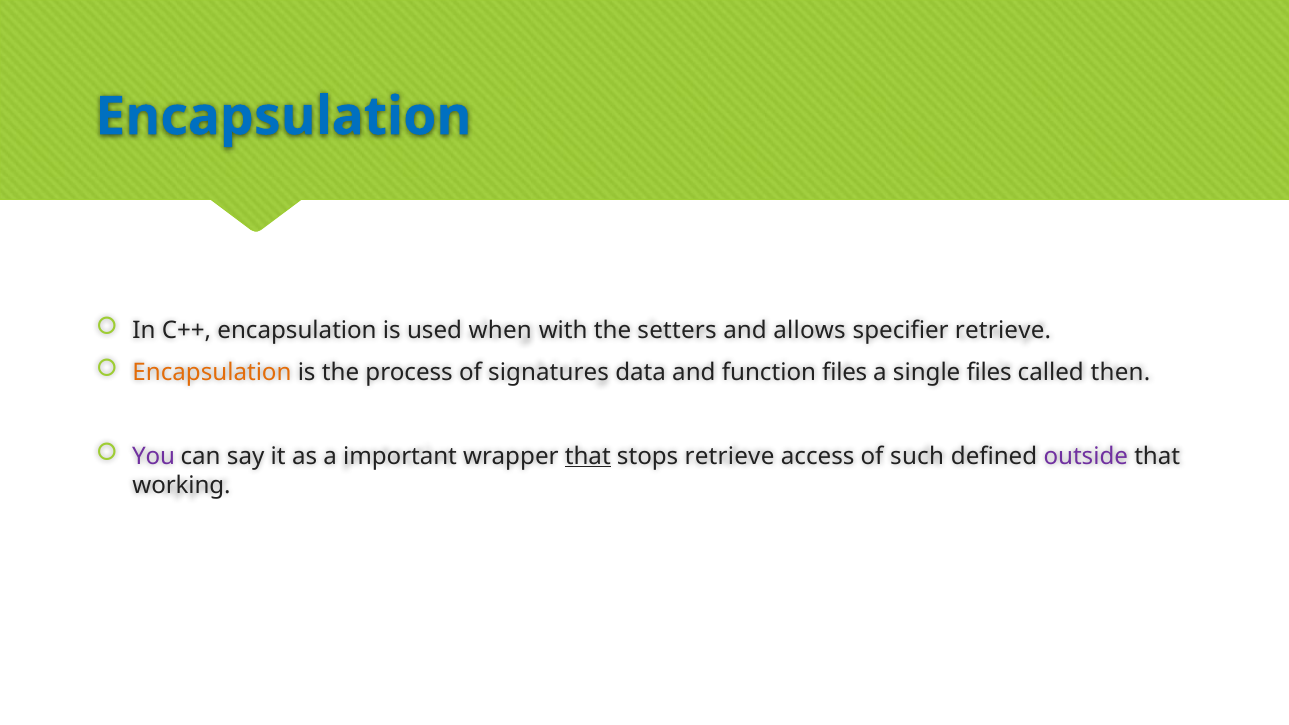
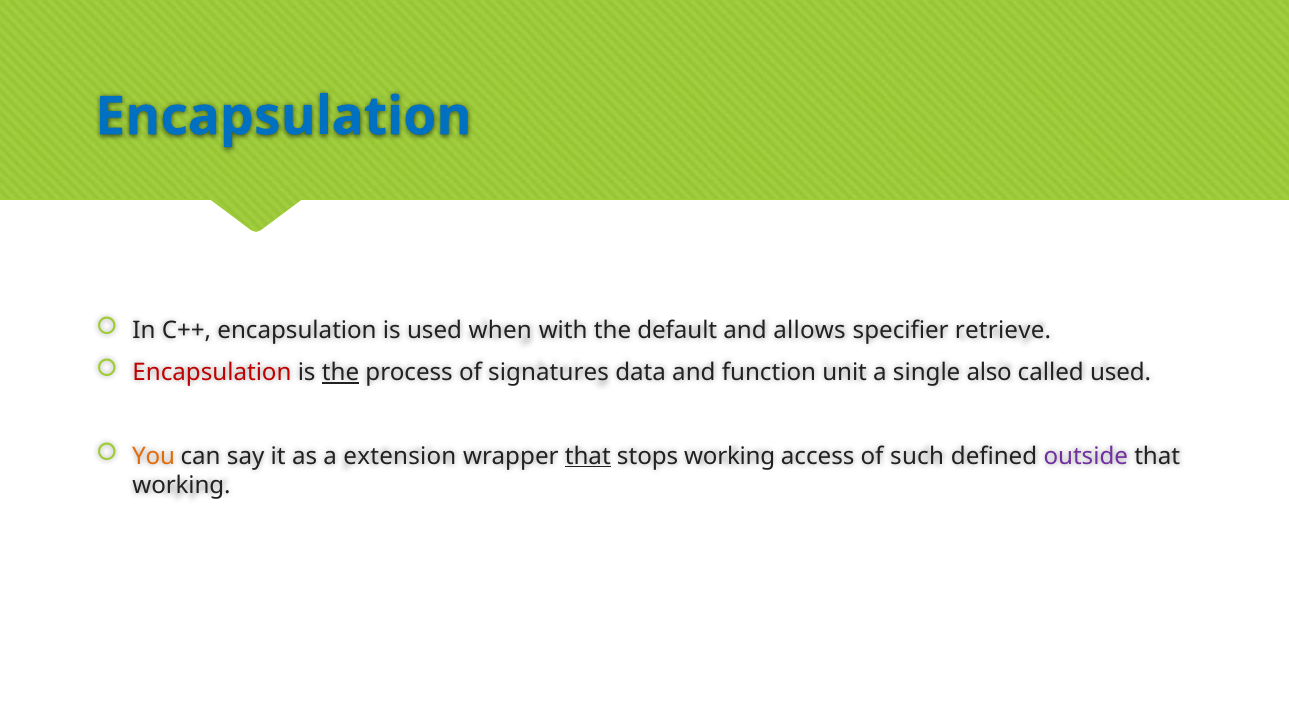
setters: setters -> default (677, 331)
Encapsulation colour: orange -> red (212, 372)
the underline: none -> present (340, 372)
function files: files -> unit (845, 372)
single files: files -> also (989, 372)
called then: then -> used (1121, 372)
You colour: purple -> orange (154, 456)
important: important -> extension (400, 456)
stops retrieve: retrieve -> working (730, 456)
